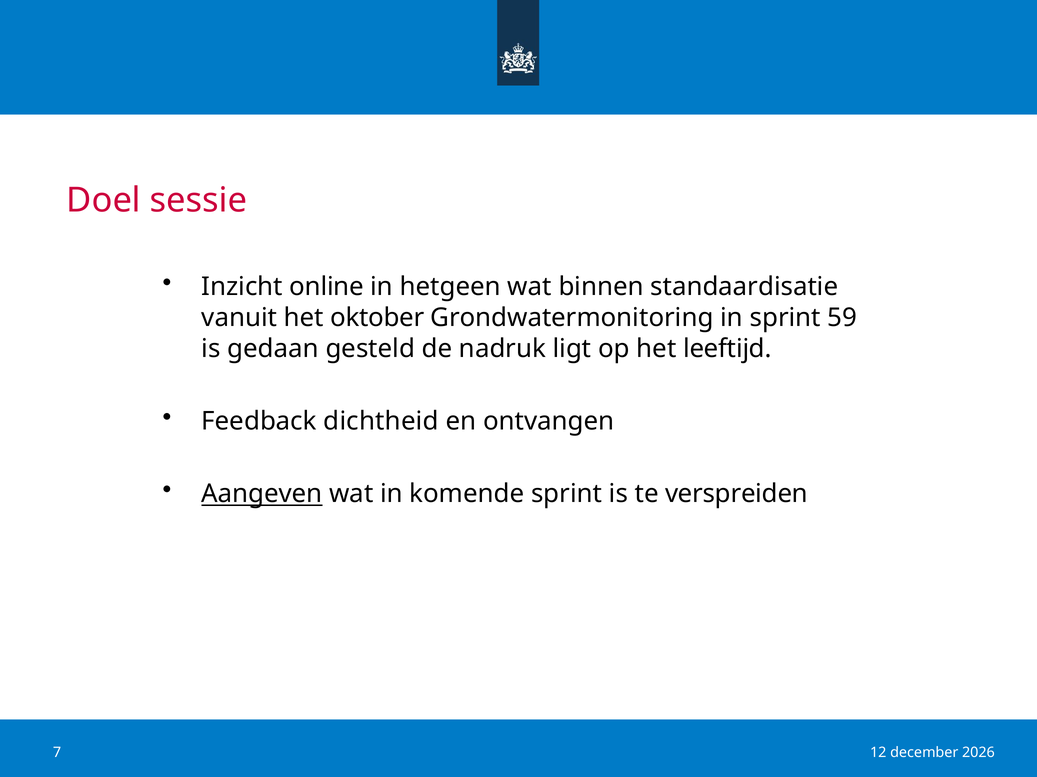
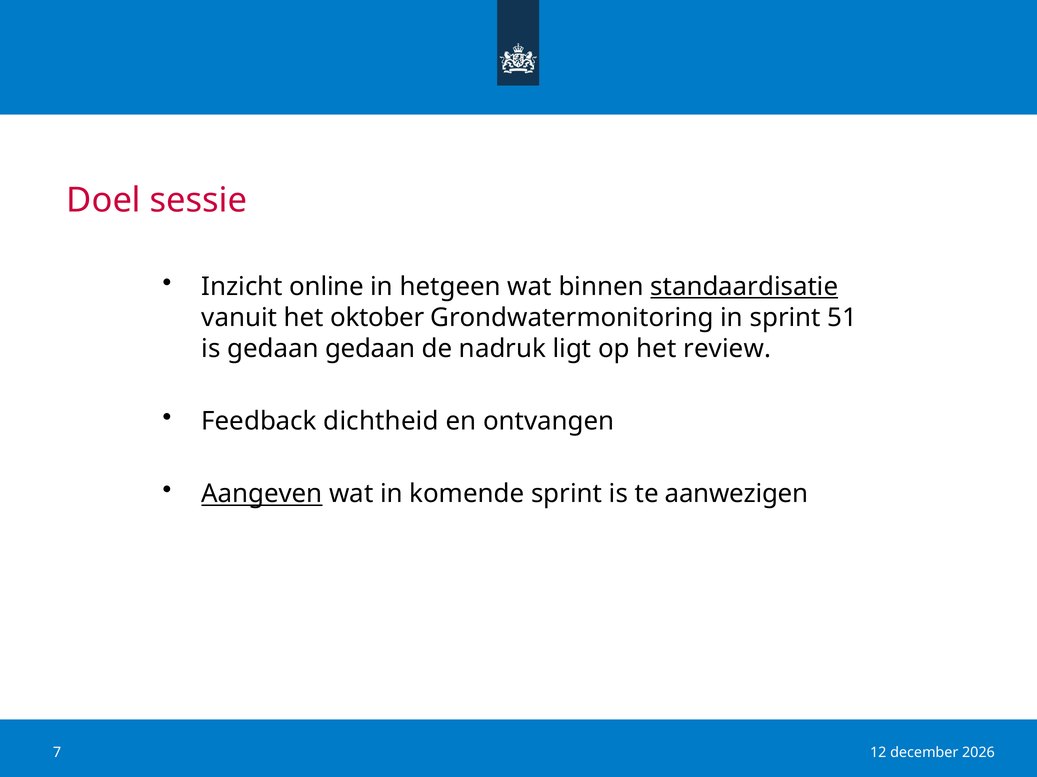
standaardisatie underline: none -> present (744, 287)
59: 59 -> 51 (842, 318)
gedaan gesteld: gesteld -> gedaan (370, 349)
leeftijd: leeftijd -> review (727, 349)
verspreiden: verspreiden -> aanwezigen (736, 494)
